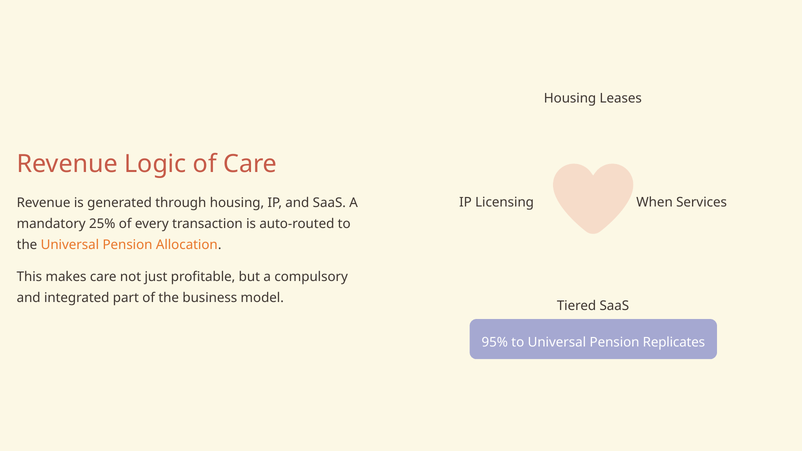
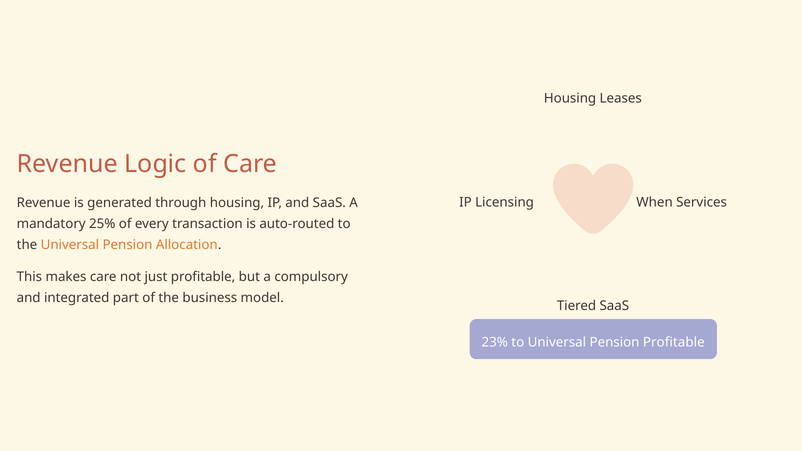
95%: 95% -> 23% (495, 342)
Pension Replicates: Replicates -> Profitable (674, 342)
